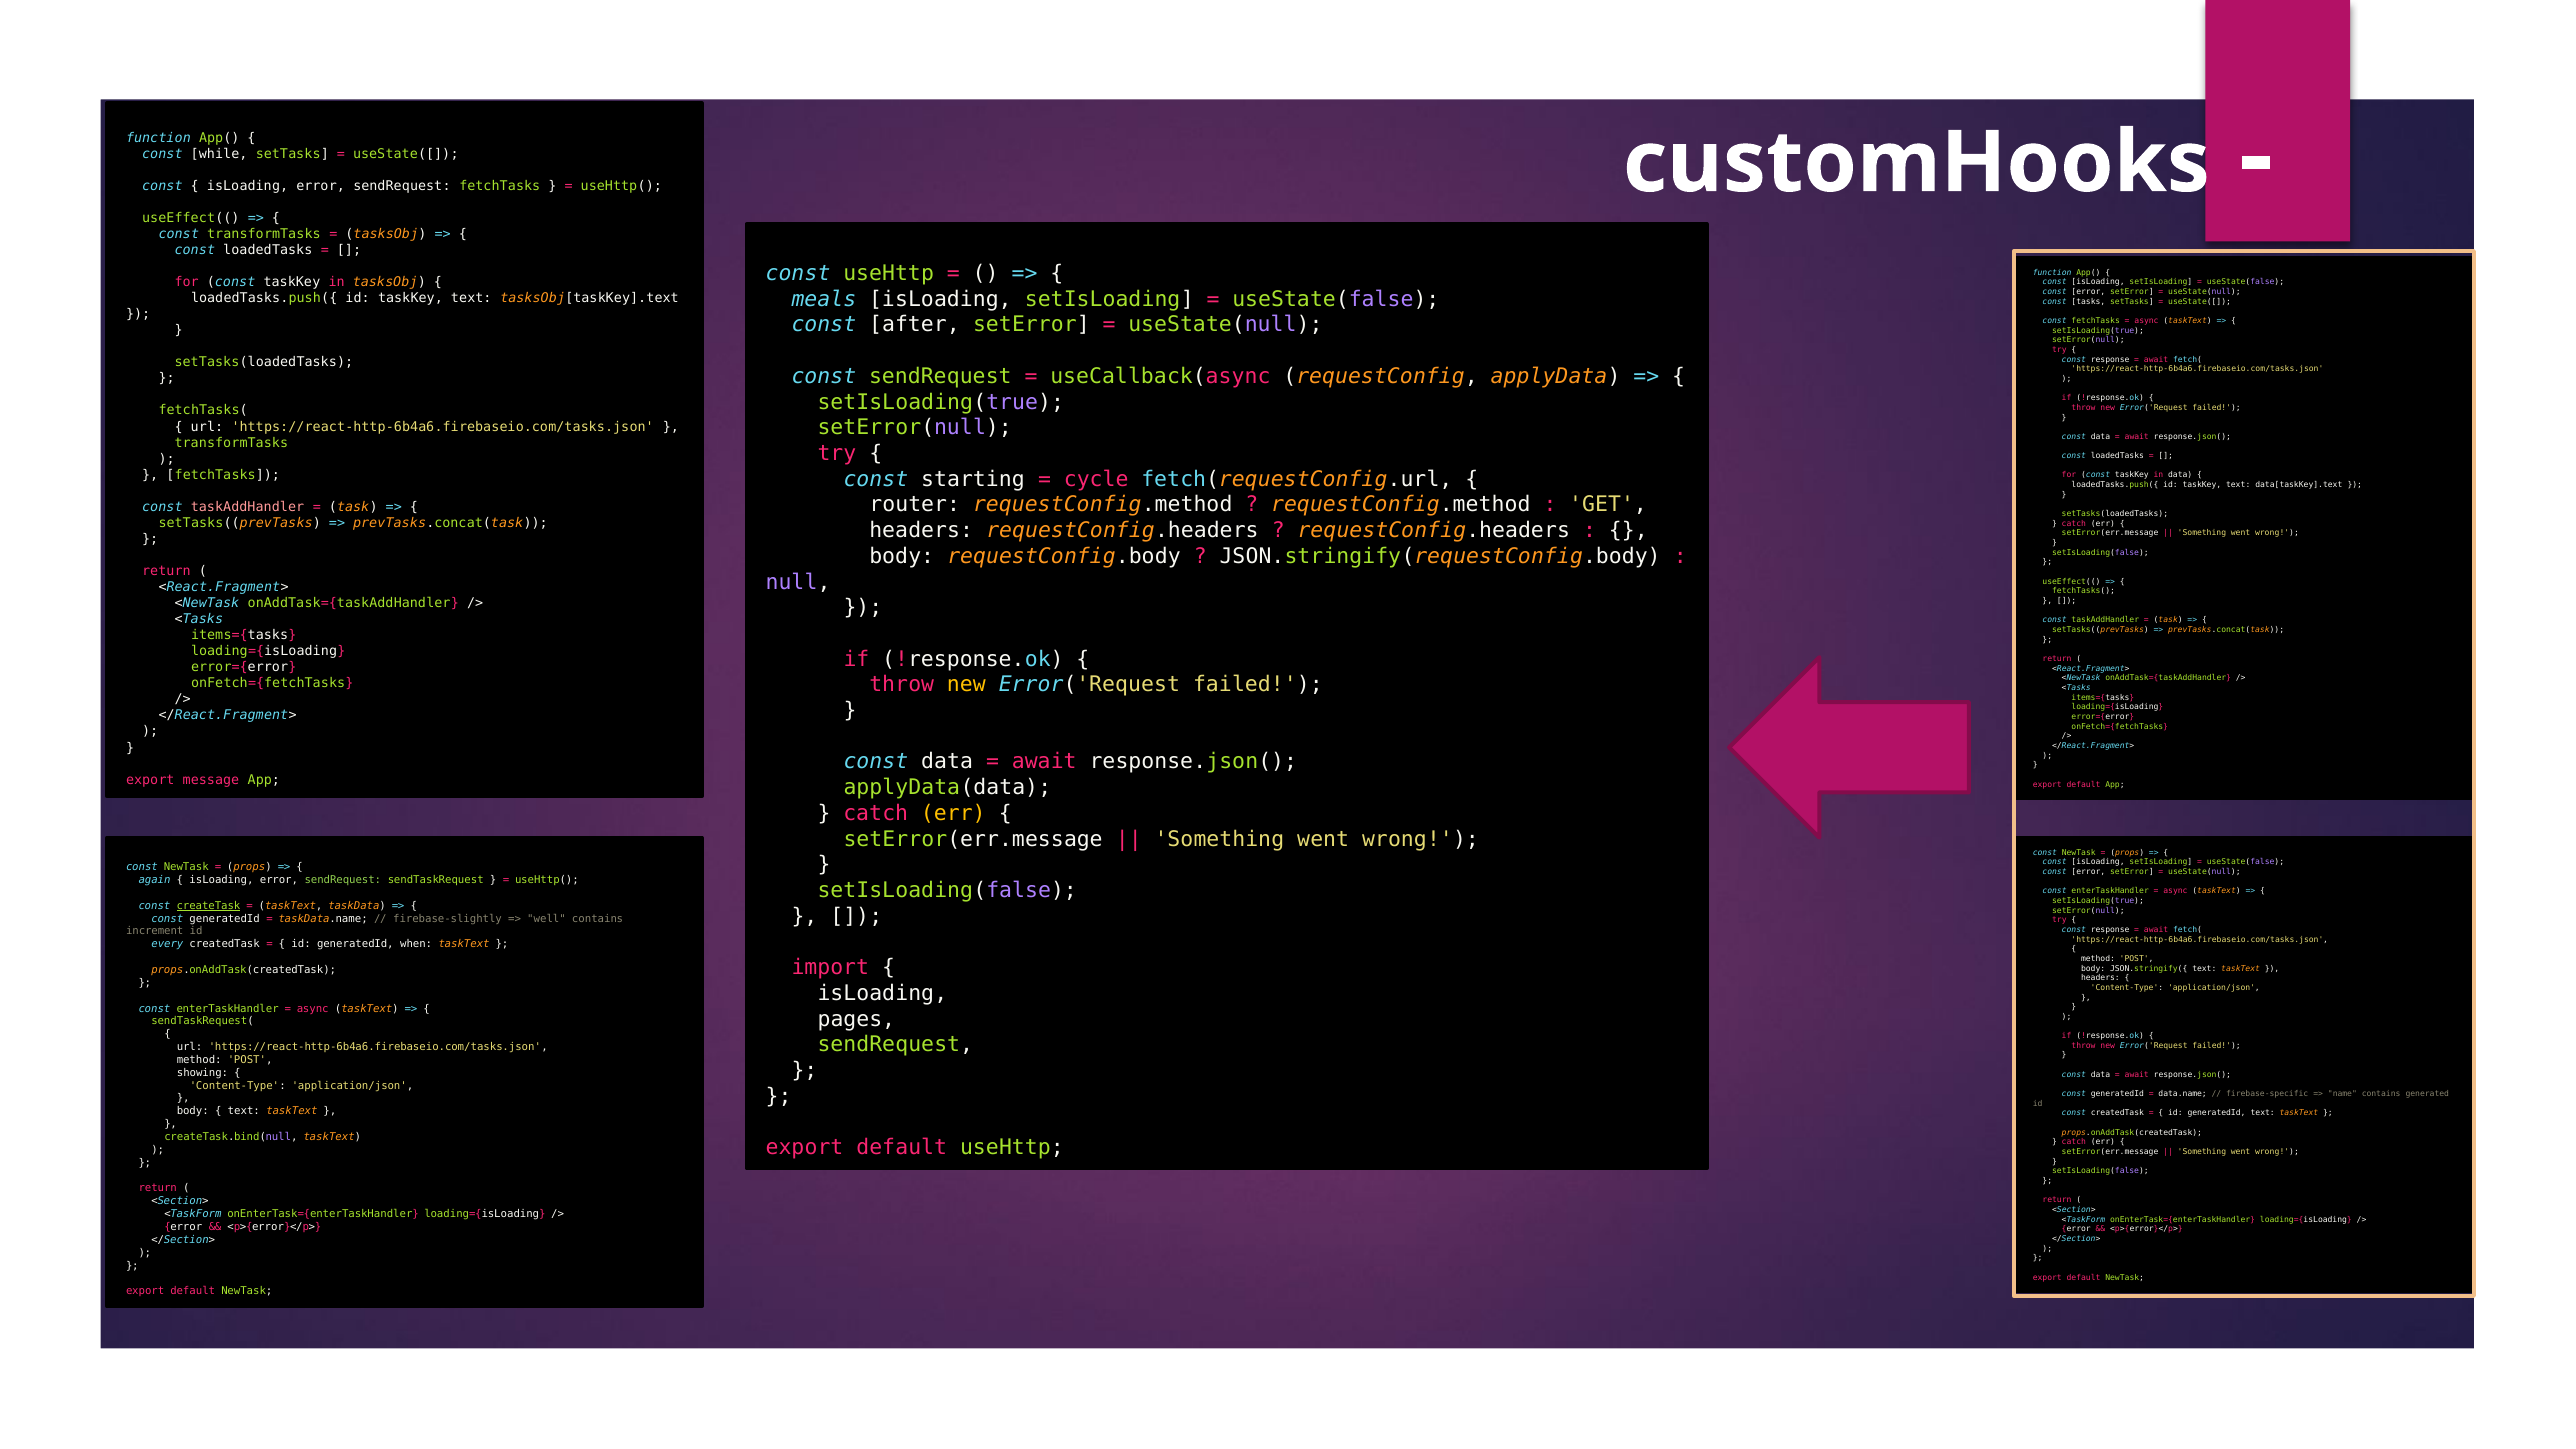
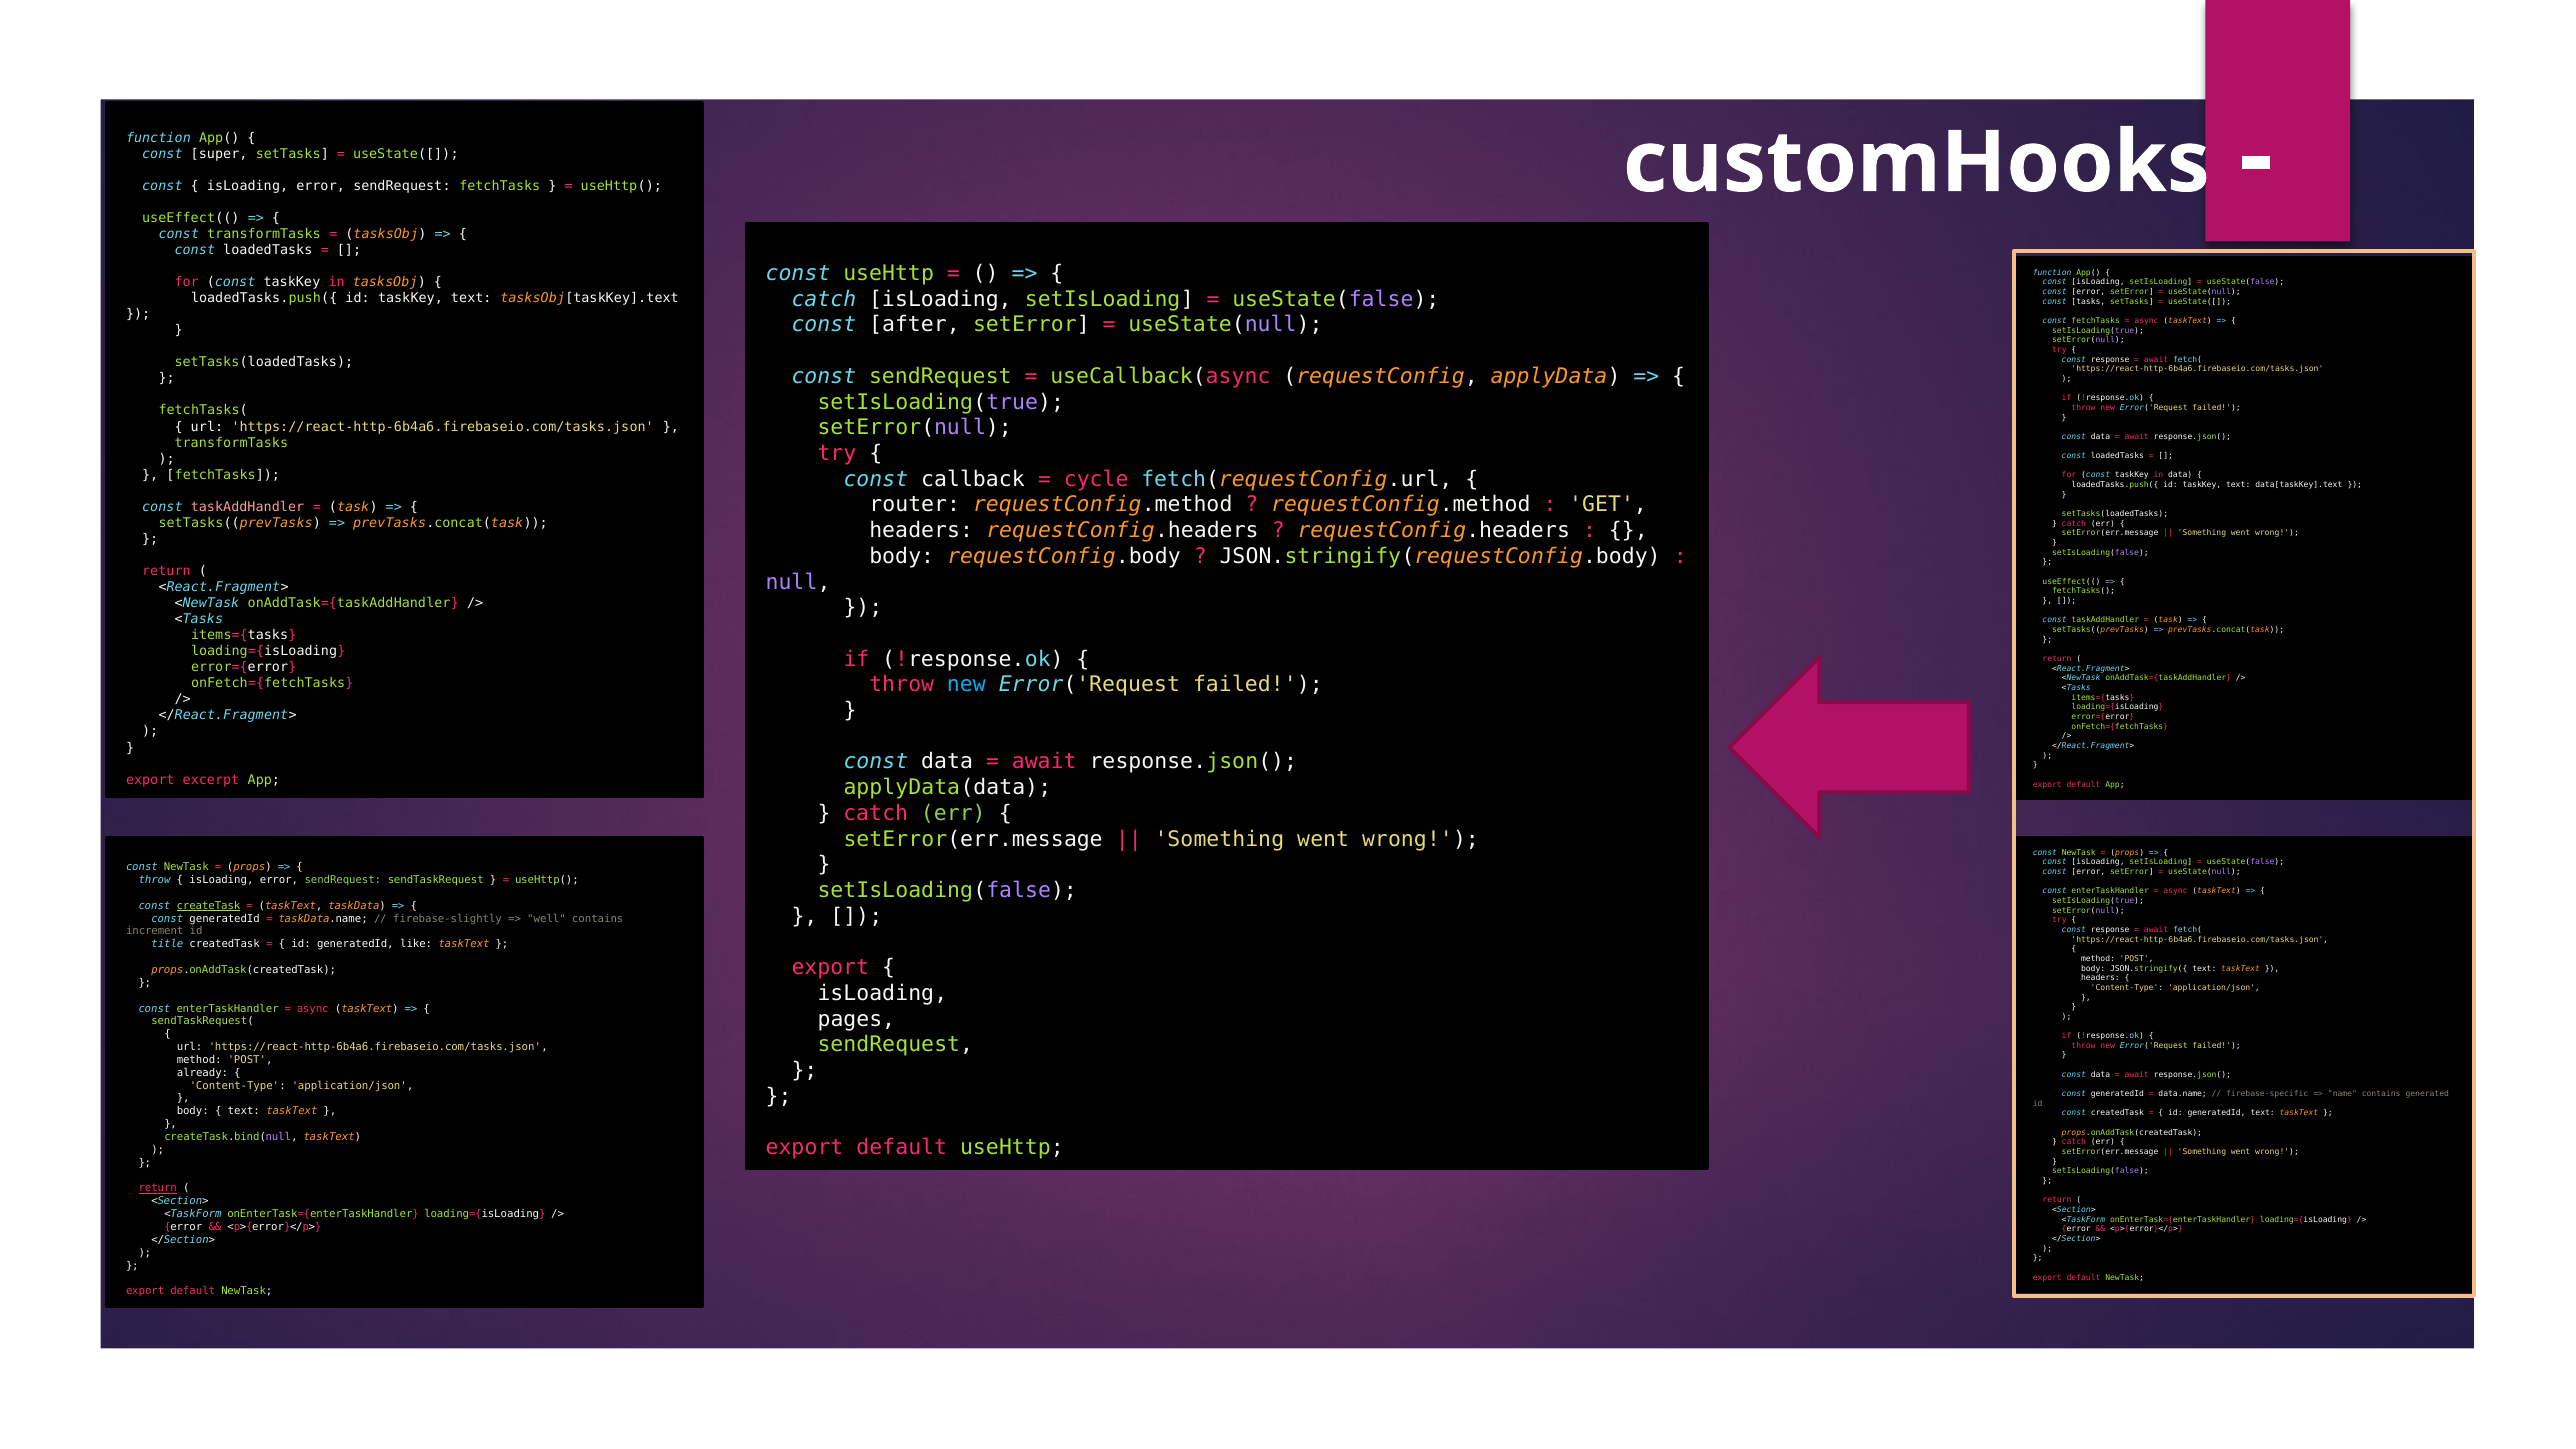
while: while -> super (219, 154)
meals: meals -> catch (824, 299)
starting: starting -> callback (973, 479)
new colour: yellow -> light blue (966, 685)
message: message -> excerpt (211, 780)
err colour: yellow -> light green (953, 813)
again: again -> throw (155, 880)
every: every -> title (167, 944)
when: when -> like (416, 944)
import: import -> export (830, 968)
showing: showing -> already (203, 1073)
return underline: none -> present (158, 1188)
